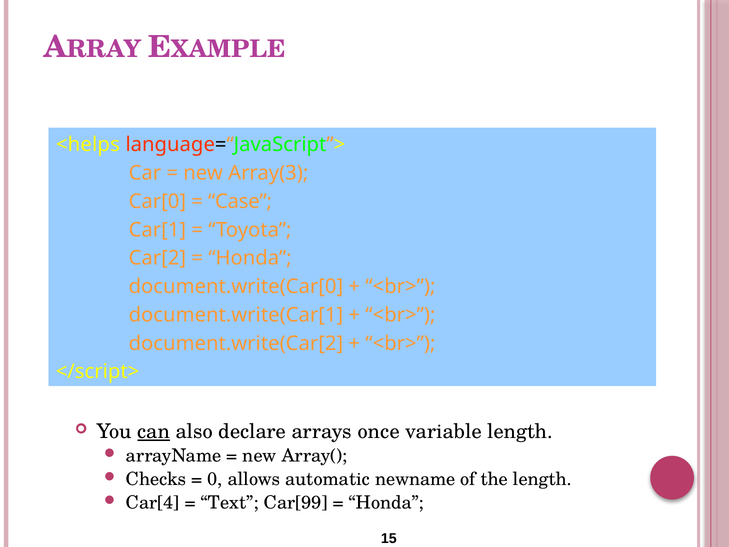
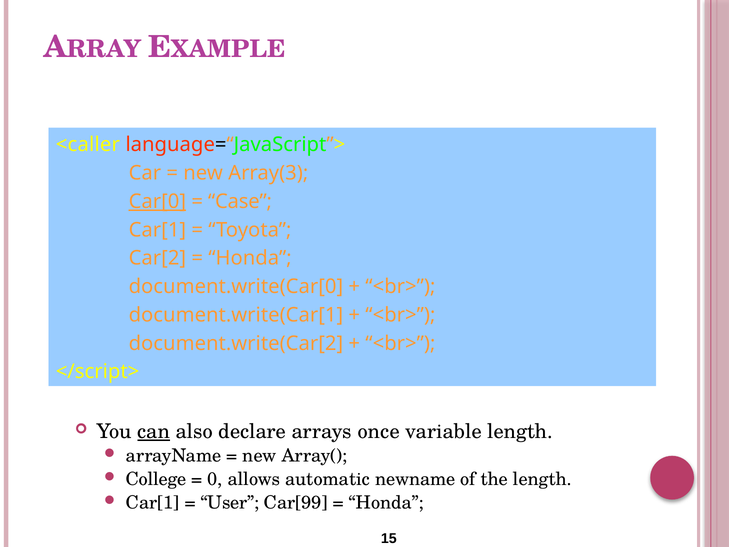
<helps: <helps -> <caller (88, 145)
Car[0 underline: none -> present (157, 201)
Checks: Checks -> College (156, 479)
Car[4: Car[4 -> Car[1 (153, 502)
Text: Text -> User (230, 502)
